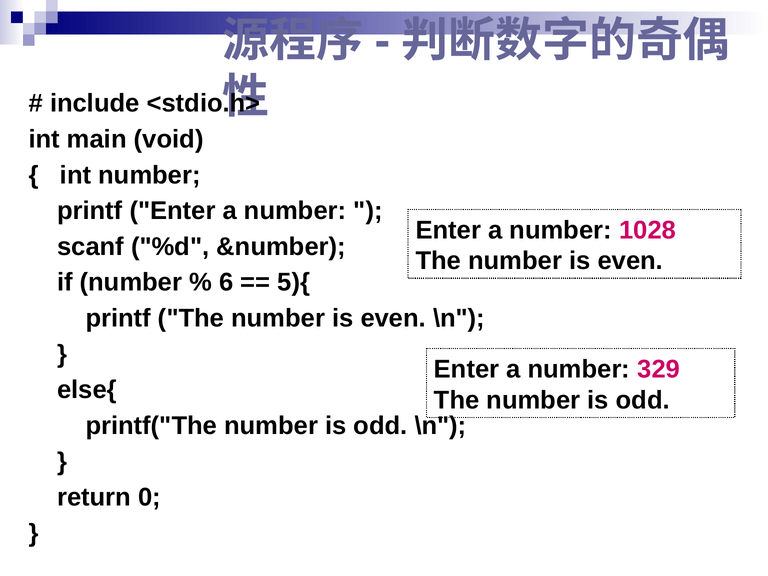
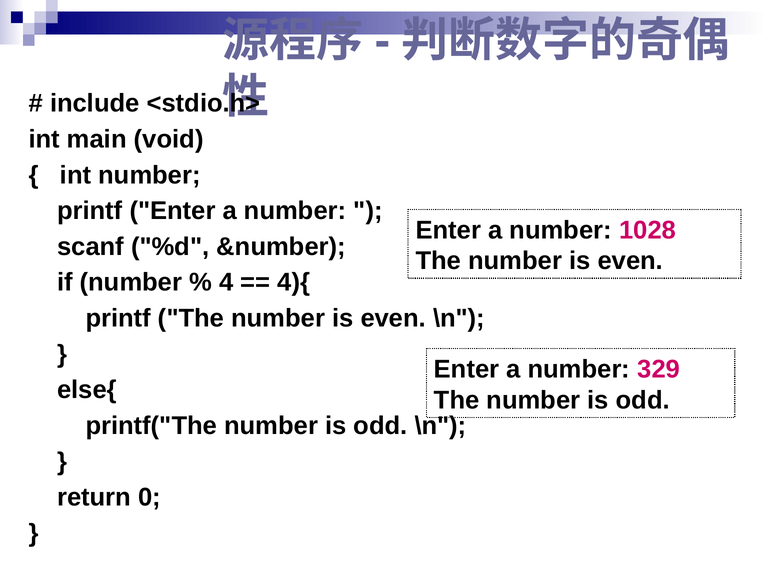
6: 6 -> 4 (226, 283)
5){: 5){ -> 4){ (294, 283)
